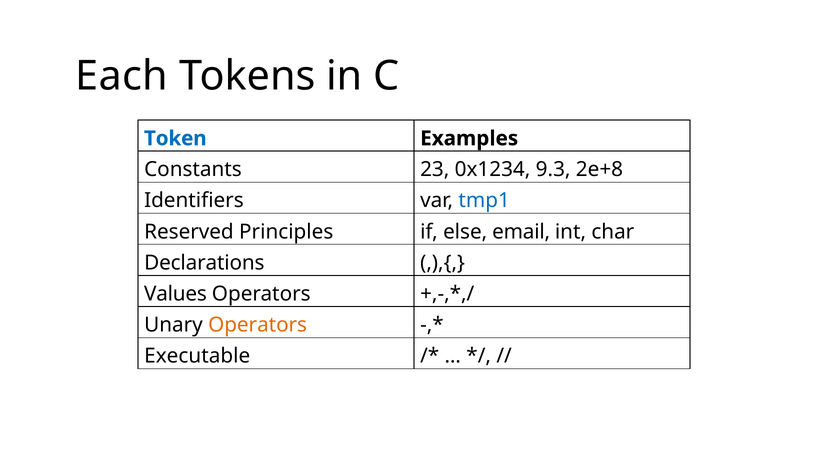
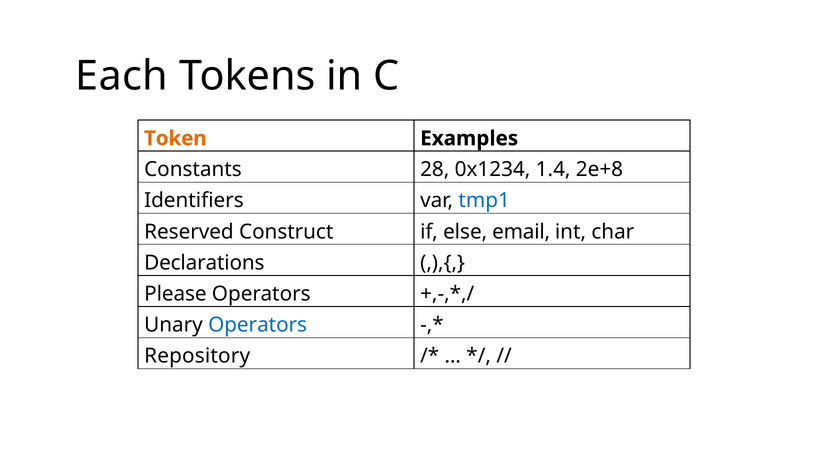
Token colour: blue -> orange (175, 138)
23: 23 -> 28 (435, 169)
9.3: 9.3 -> 1.4 (553, 169)
Principles: Principles -> Construct (286, 232)
Values: Values -> Please (175, 294)
Operators colour: orange -> blue (258, 325)
Executable: Executable -> Repository (197, 356)
